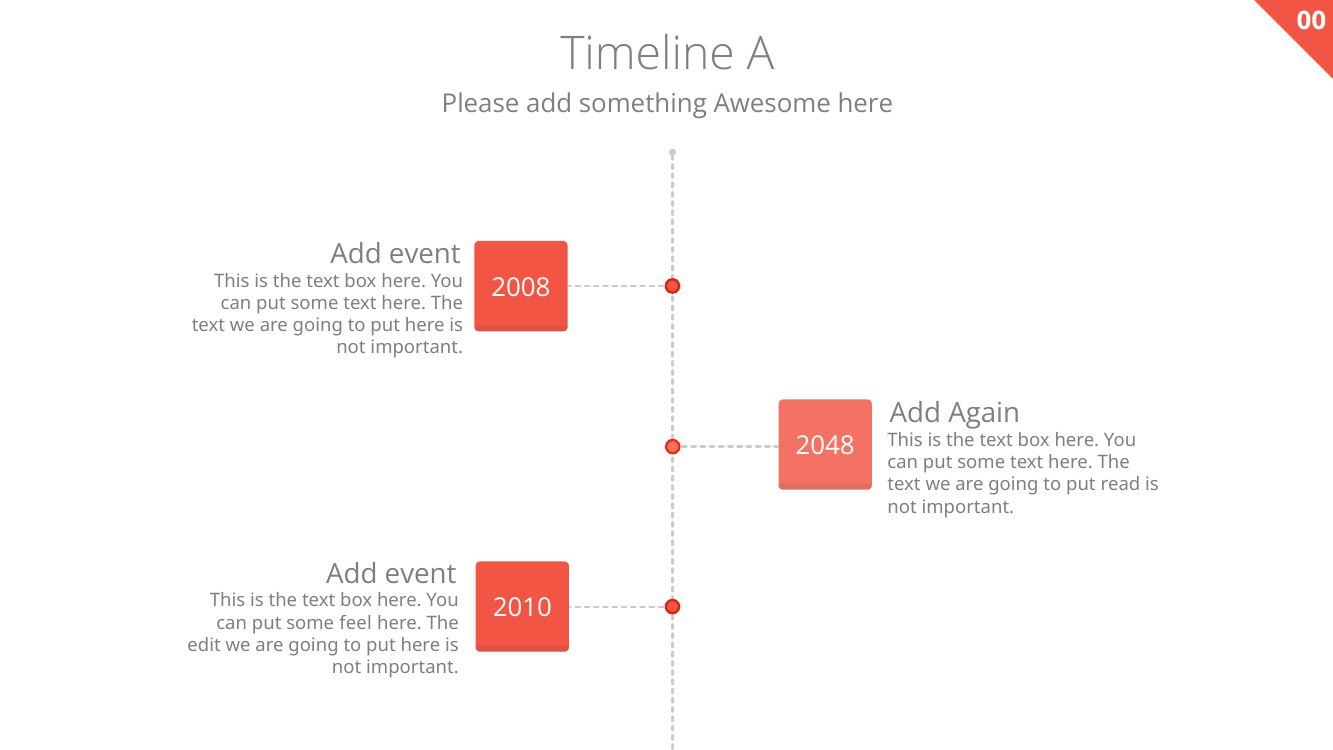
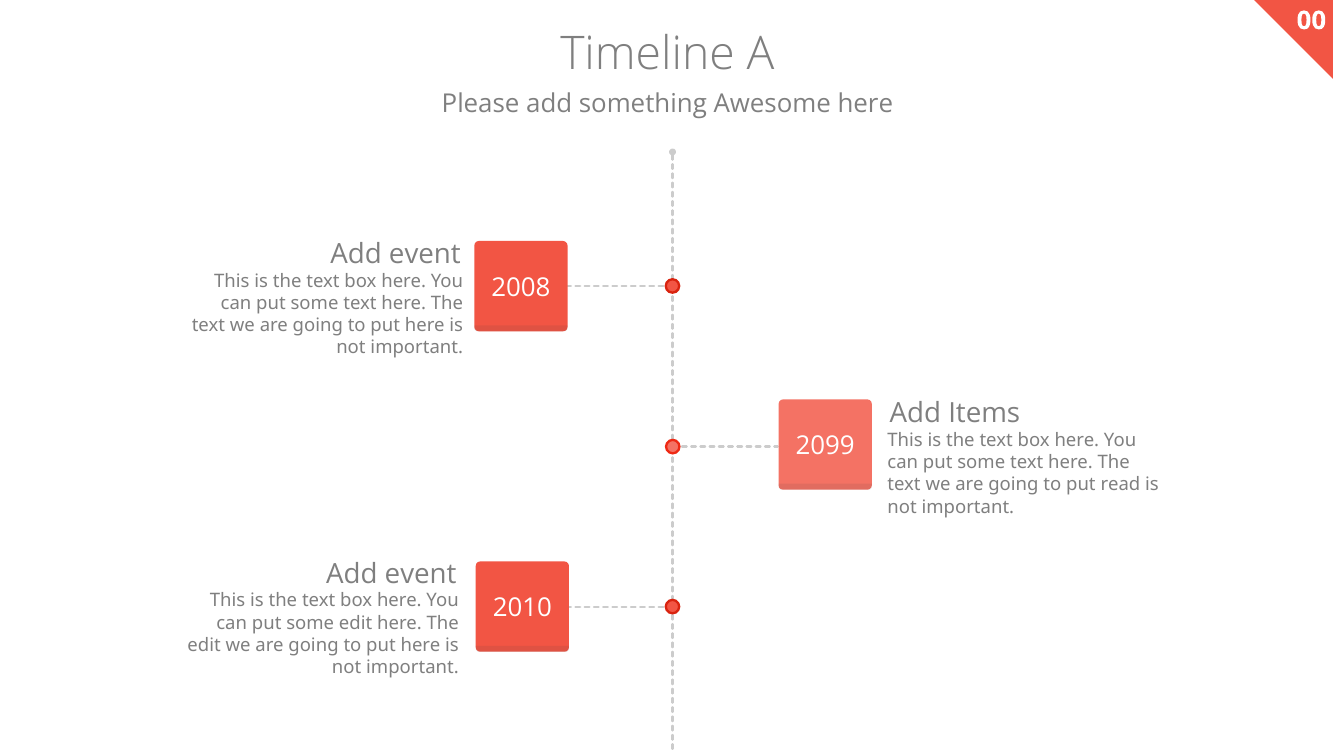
Again: Again -> Items (984, 413)
2048: 2048 -> 2099 (825, 446)
some feel: feel -> edit (356, 623)
